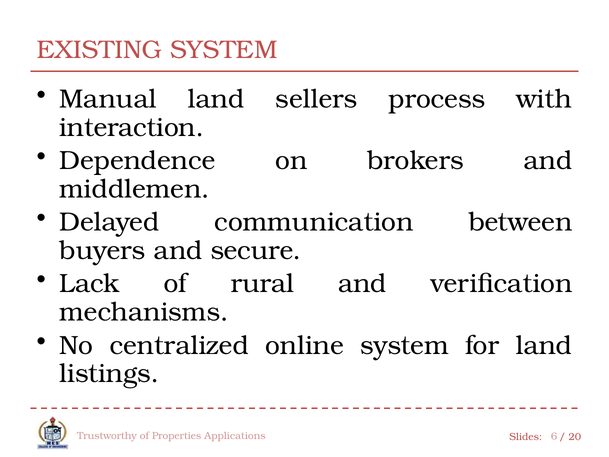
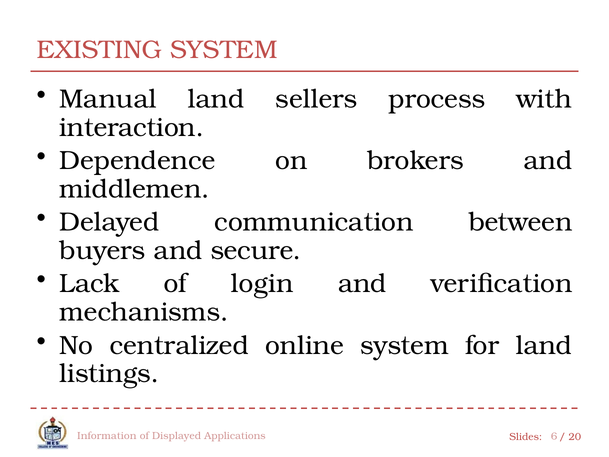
rural: rural -> login (262, 284)
Trustworthy: Trustworthy -> Information (107, 435)
Properties: Properties -> Displayed (177, 435)
